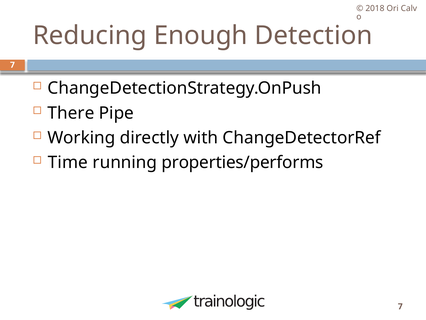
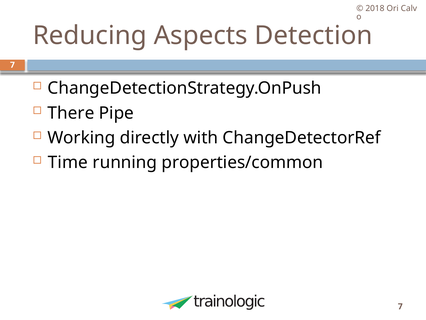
Enough: Enough -> Aspects (201, 36)
properties/performs: properties/performs -> properties/common (242, 162)
